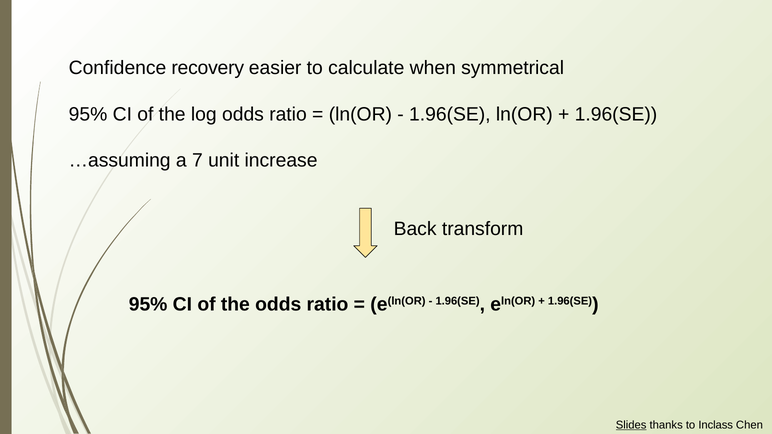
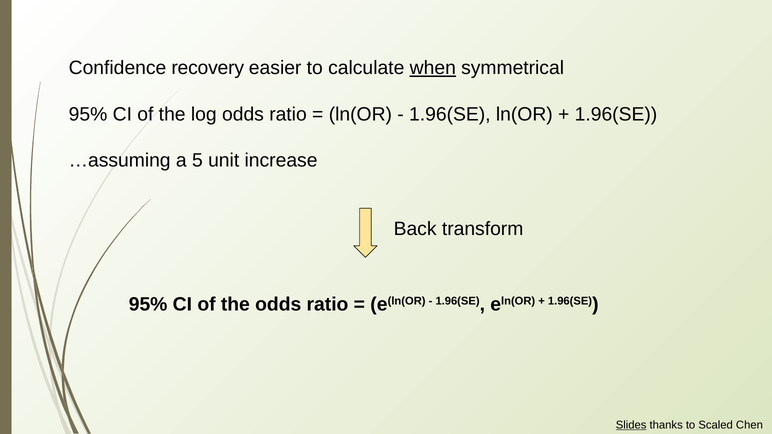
when underline: none -> present (433, 68)
7: 7 -> 5 (197, 161)
Inclass: Inclass -> Scaled (716, 425)
